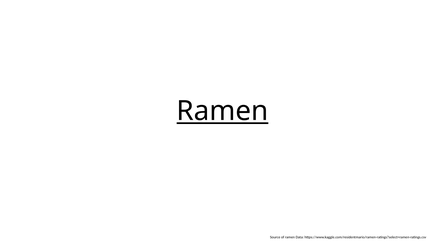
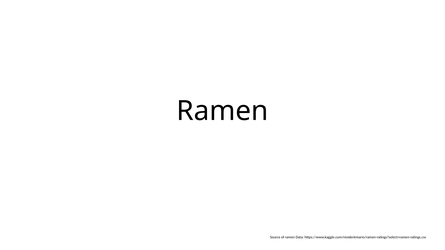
Ramen underline: present -> none (222, 111)
